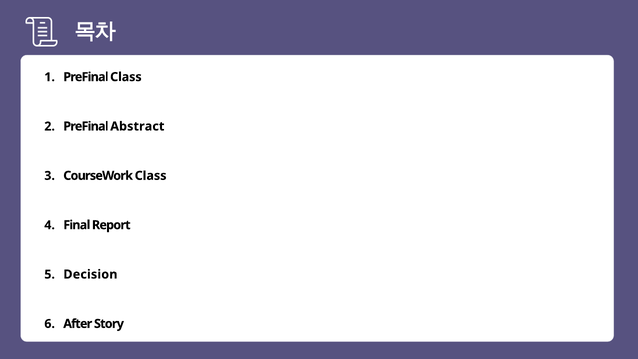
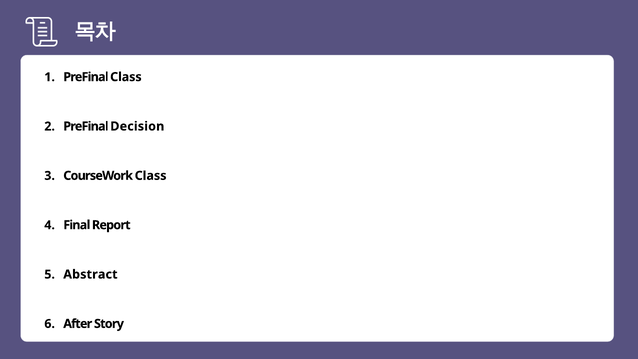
Abstract: Abstract -> Decision (137, 126)
Decision: Decision -> Abstract (90, 274)
